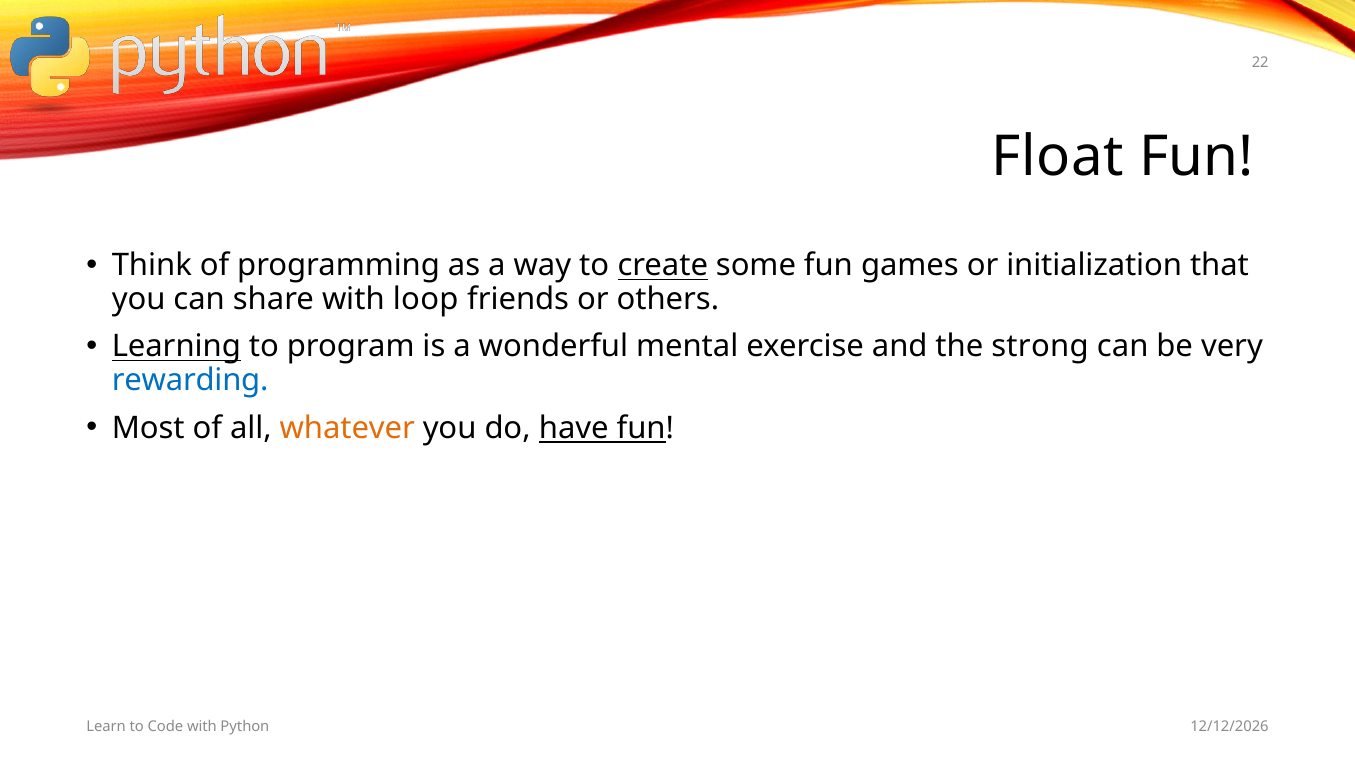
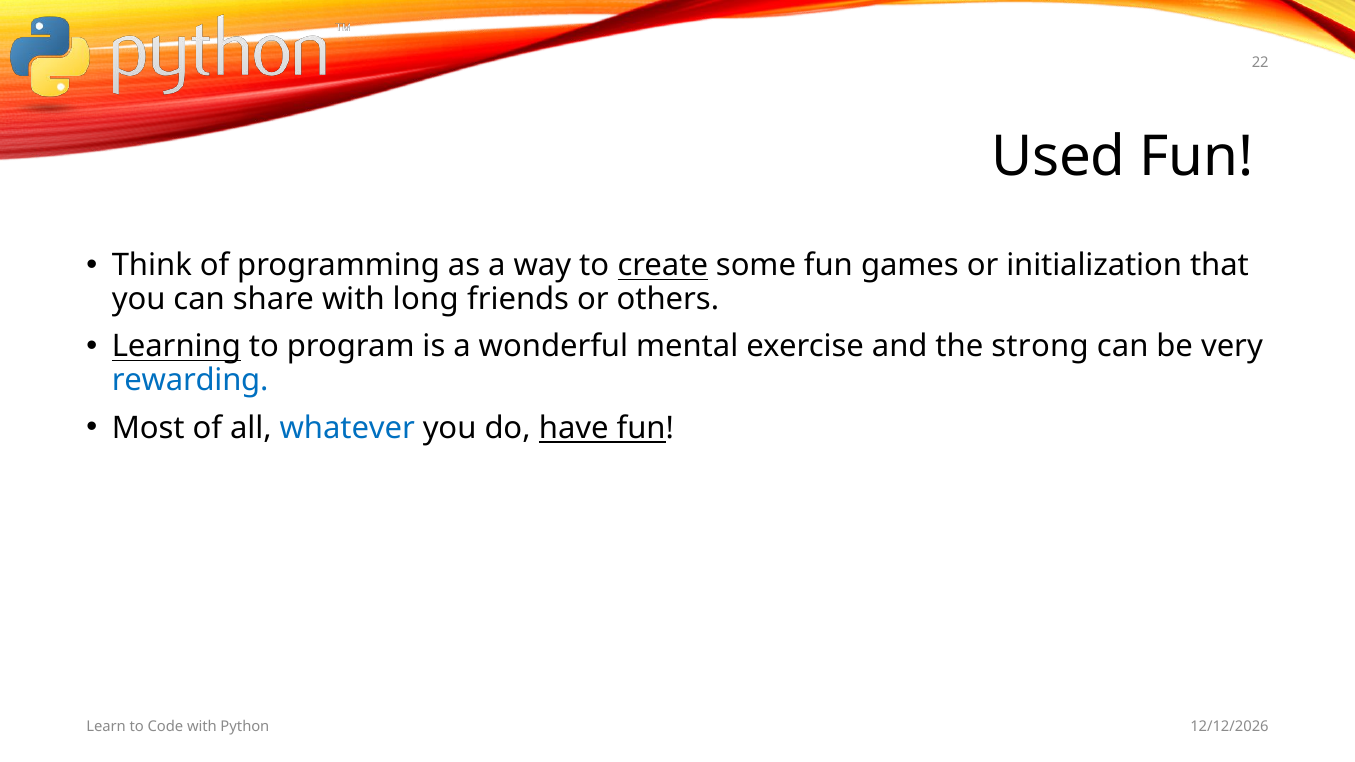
Float: Float -> Used (1058, 156)
loop: loop -> long (426, 299)
whatever colour: orange -> blue (347, 428)
